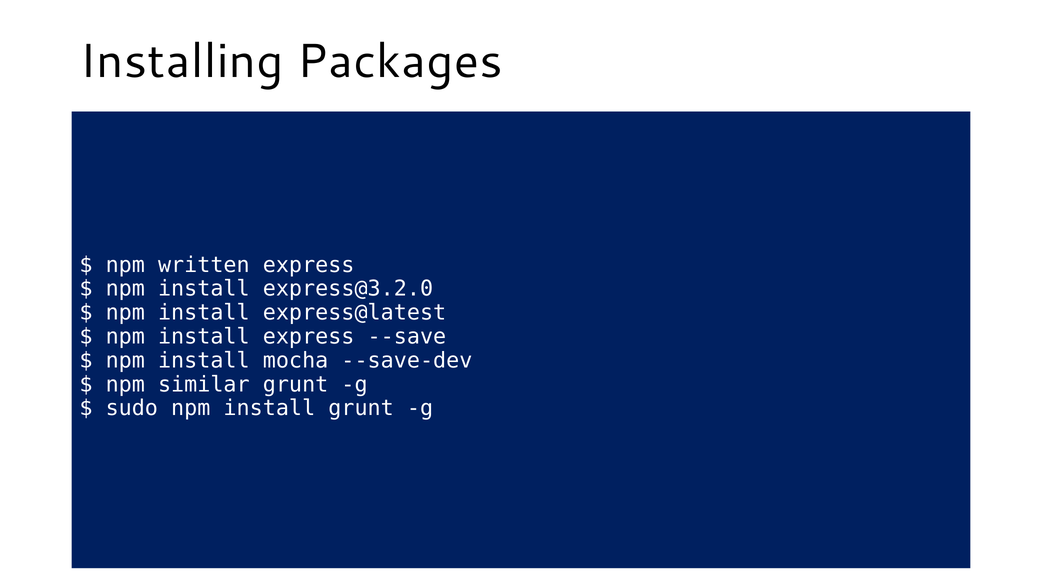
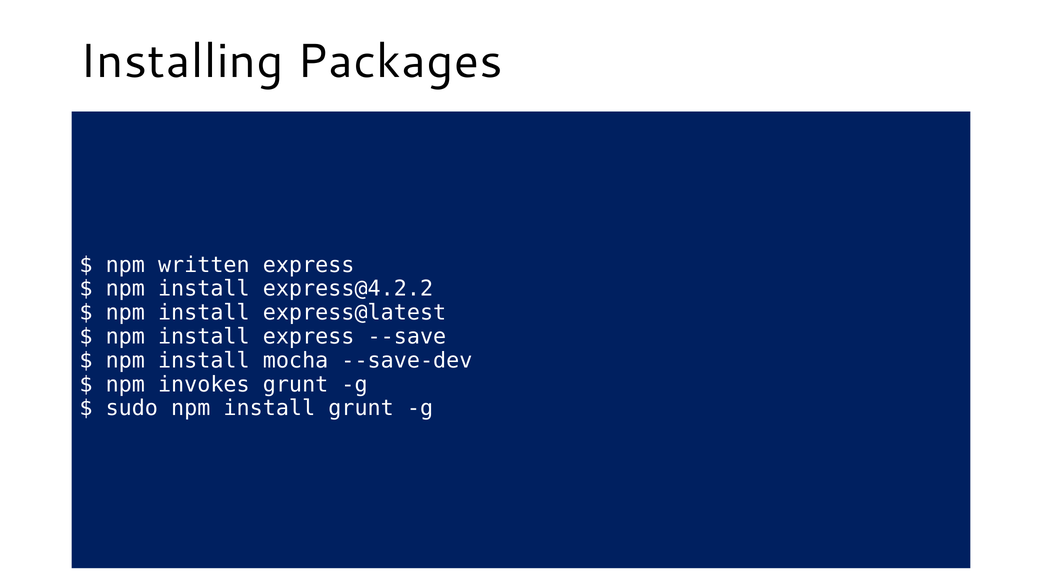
express@3.2.0: express@3.2.0 -> express@4.2.2 (348, 289)
similar: similar -> invokes (204, 385)
